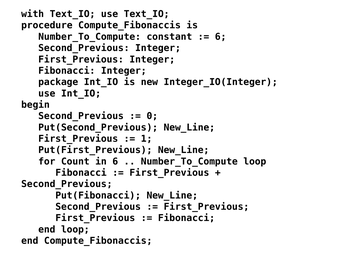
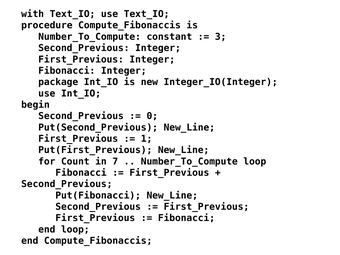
6: 6 -> 3 (221, 37)
in 6: 6 -> 7 (115, 161)
